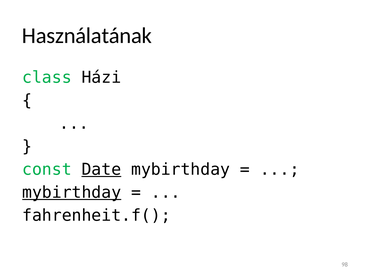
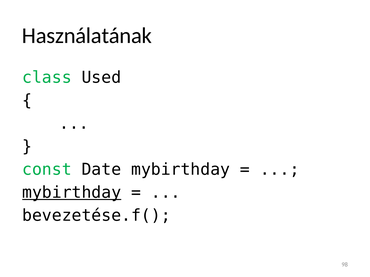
Házi: Házi -> Used (101, 78)
Date underline: present -> none (101, 170)
fahrenheit.f(: fahrenheit.f( -> bevezetése.f( (96, 216)
